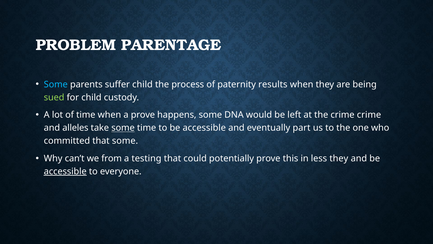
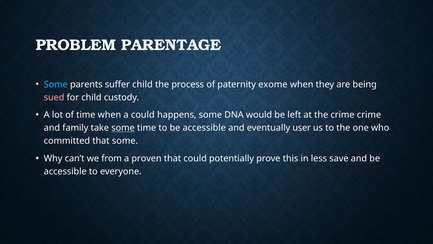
results: results -> exome (273, 84)
sued colour: light green -> pink (54, 97)
a prove: prove -> could (143, 115)
alleles: alleles -> family (75, 128)
part: part -> user (302, 128)
testing: testing -> proven (147, 158)
less they: they -> save (339, 158)
accessible underline: present -> none (65, 171)
